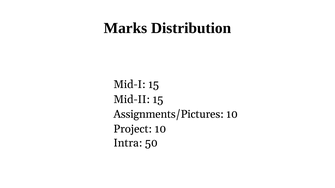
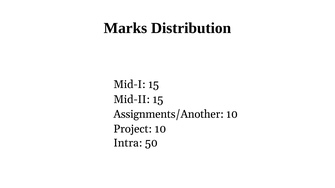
Assignments/Pictures: Assignments/Pictures -> Assignments/Another (169, 114)
